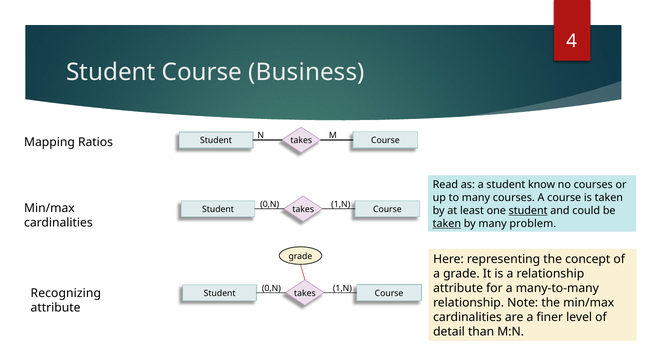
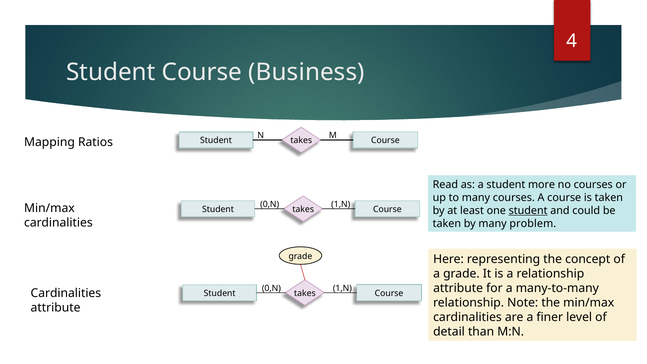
know: know -> more (542, 185)
taken underline: present -> none (447, 224)
Recognizing: Recognizing -> Cardinalities (66, 293)
